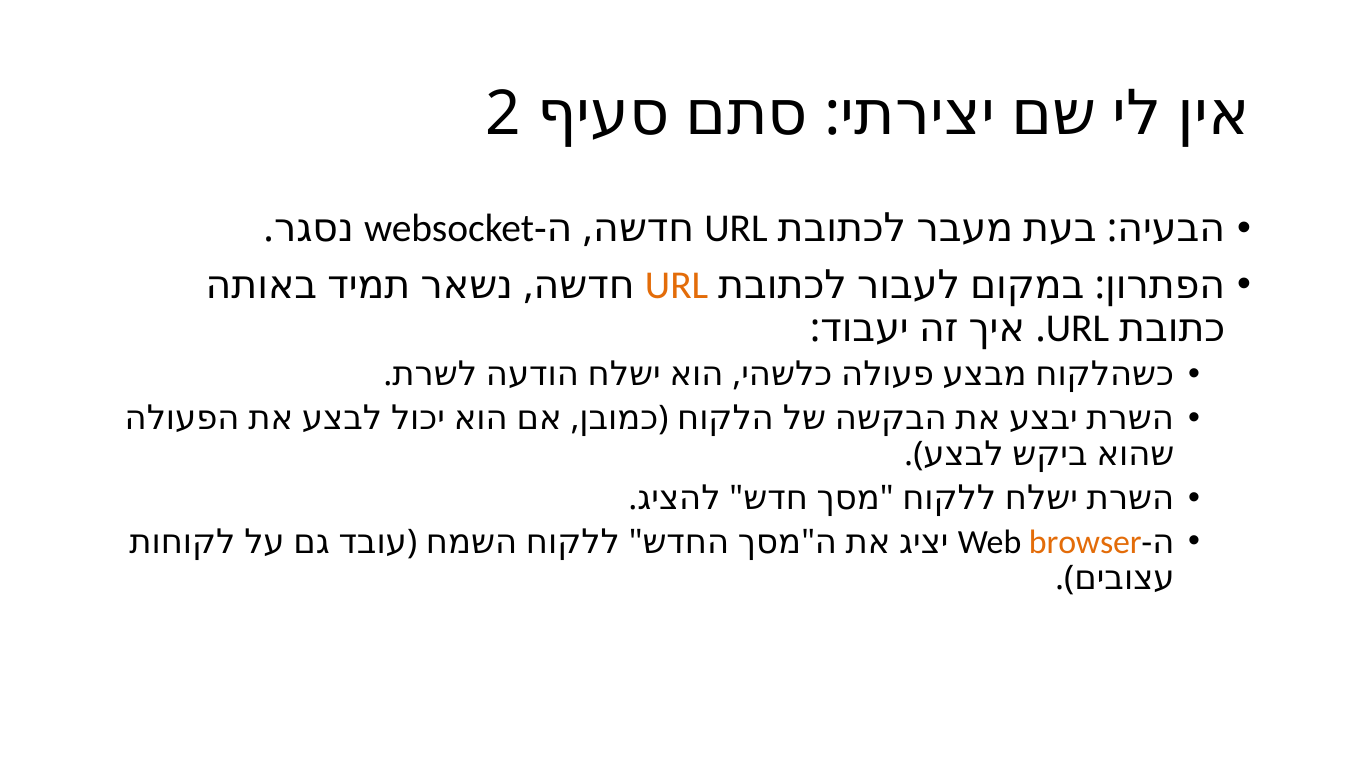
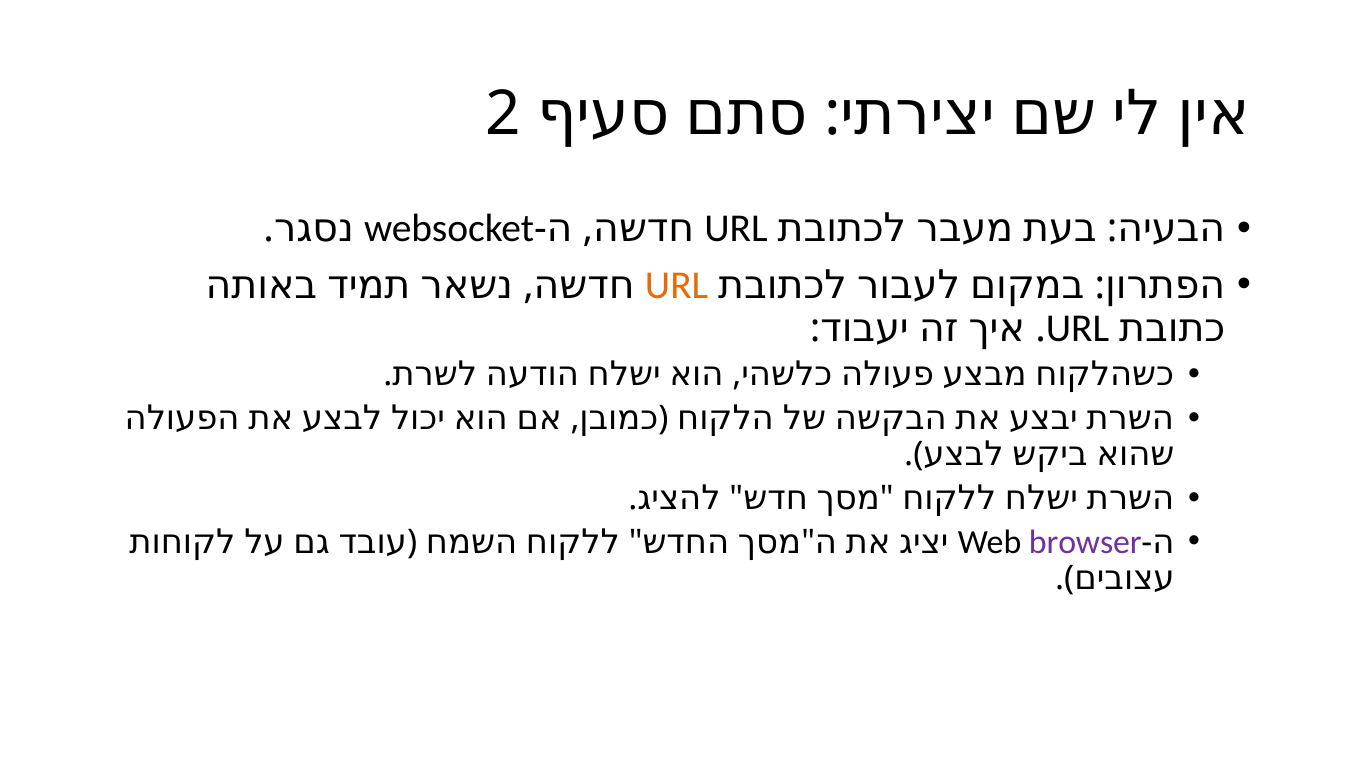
browser colour: orange -> purple (1085, 542)
